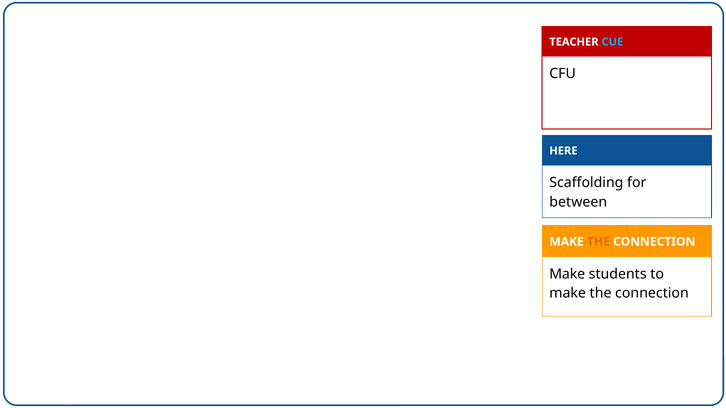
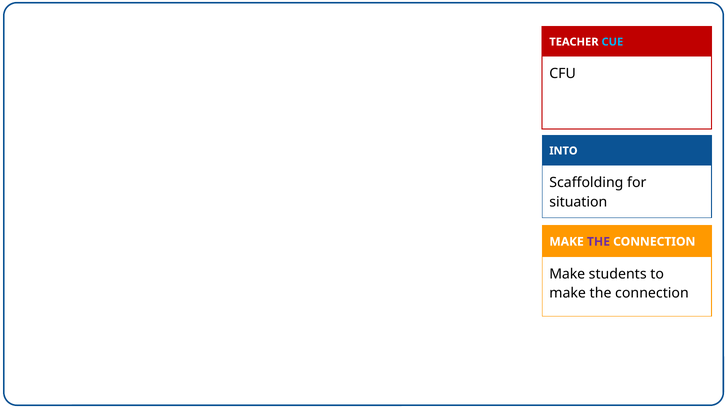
HERE: HERE -> INTO (563, 151)
between: between -> situation (578, 202)
THE colour: orange -> purple (598, 242)
